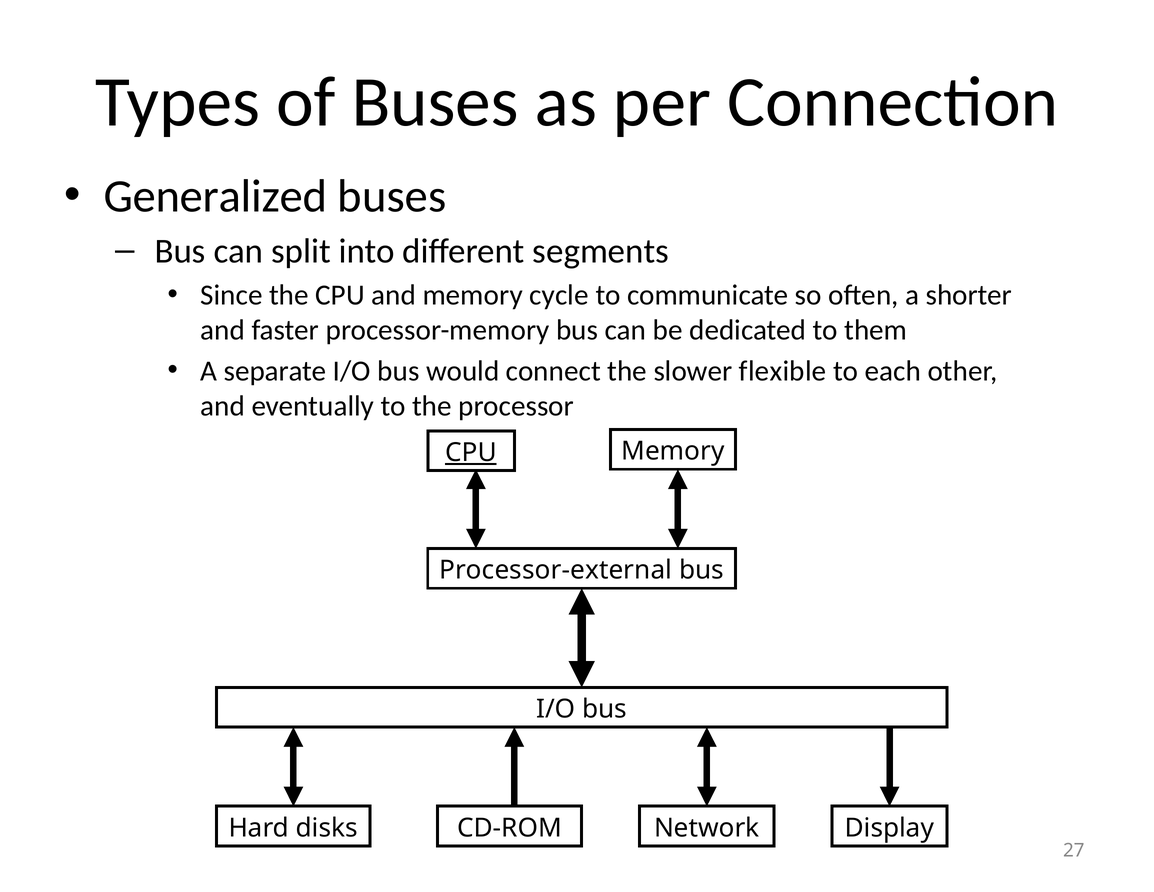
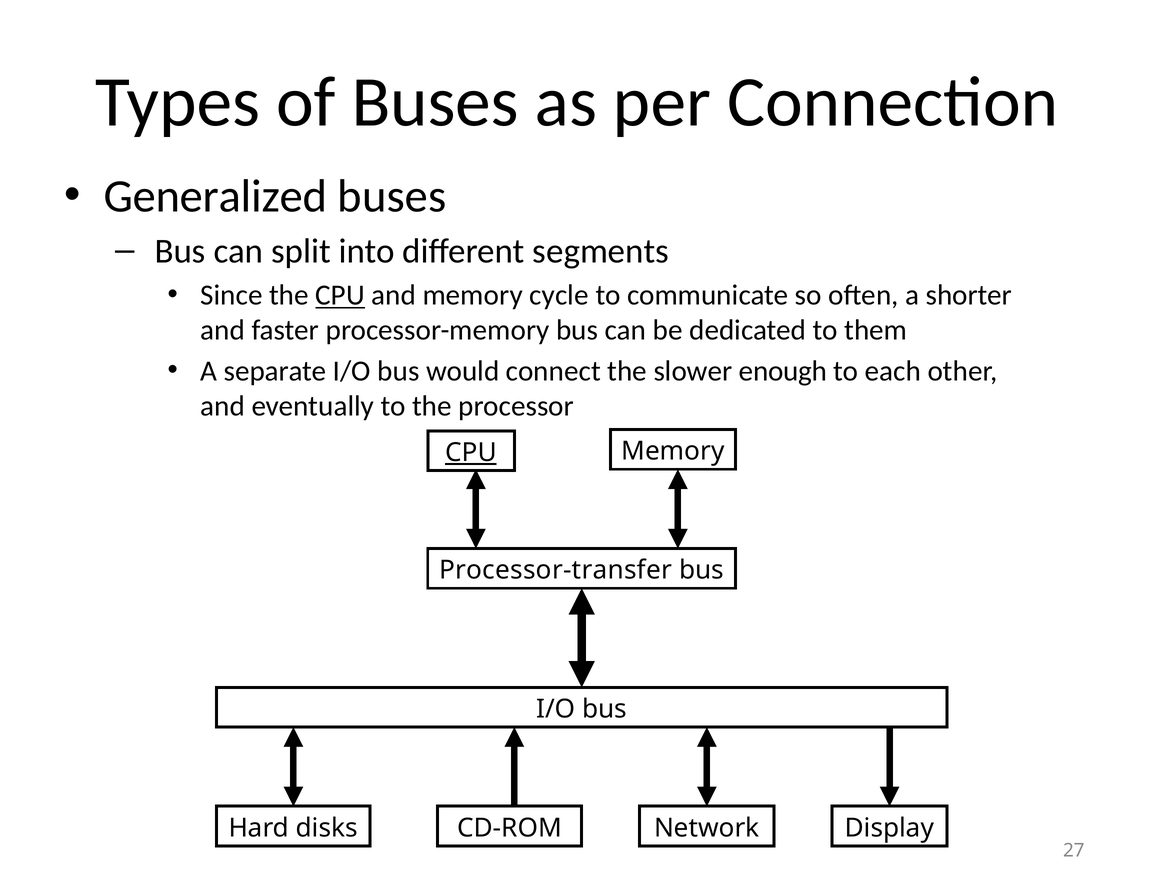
CPU underline: none -> present (340, 295)
flexible: flexible -> enough (783, 371)
Processor-external: Processor-external -> Processor-transfer (556, 570)
